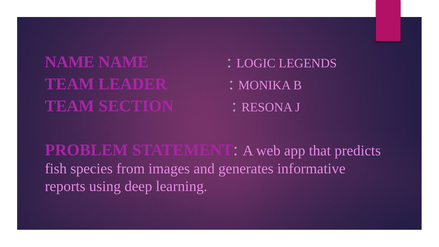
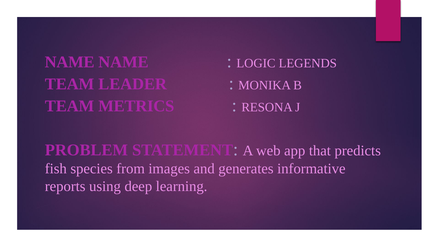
SECTION: SECTION -> METRICS (136, 106)
